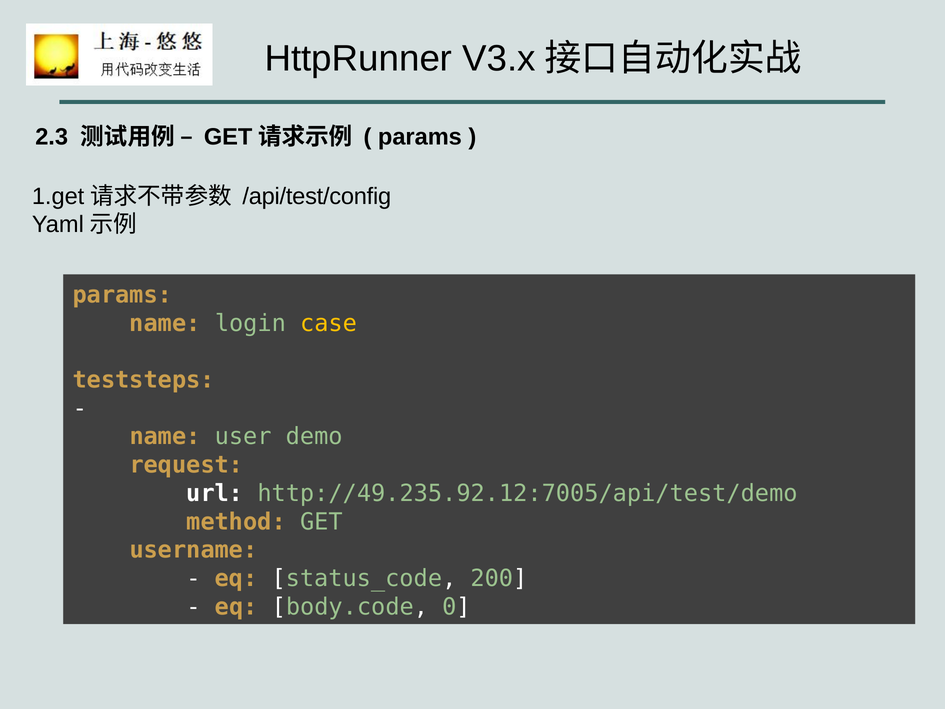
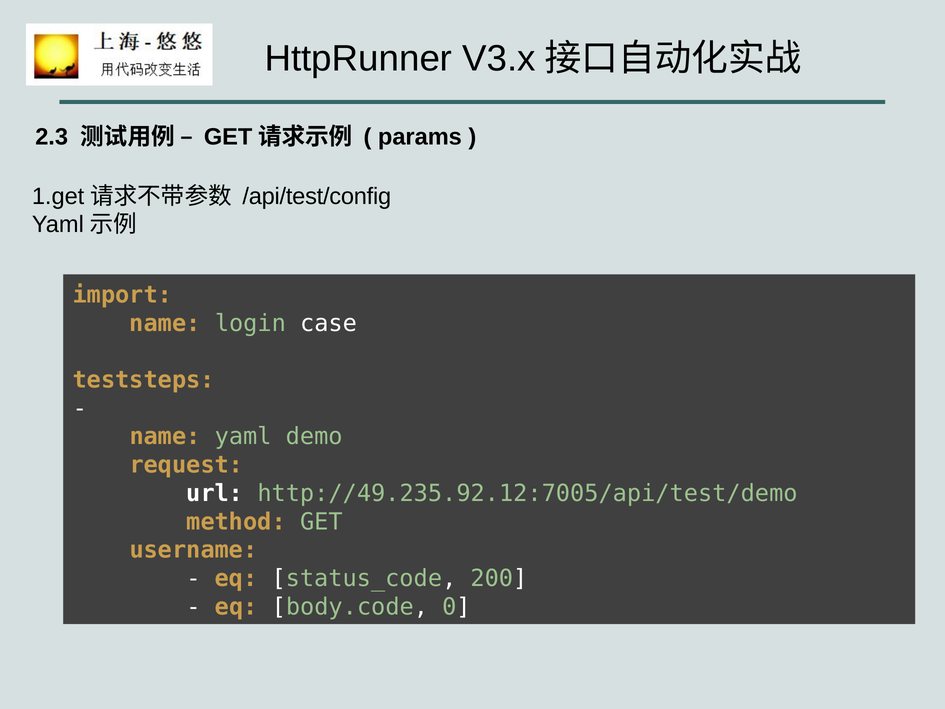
params: params -> import (122, 295)
case colour: yellow -> white (328, 323)
user: user -> yaml (243, 437)
